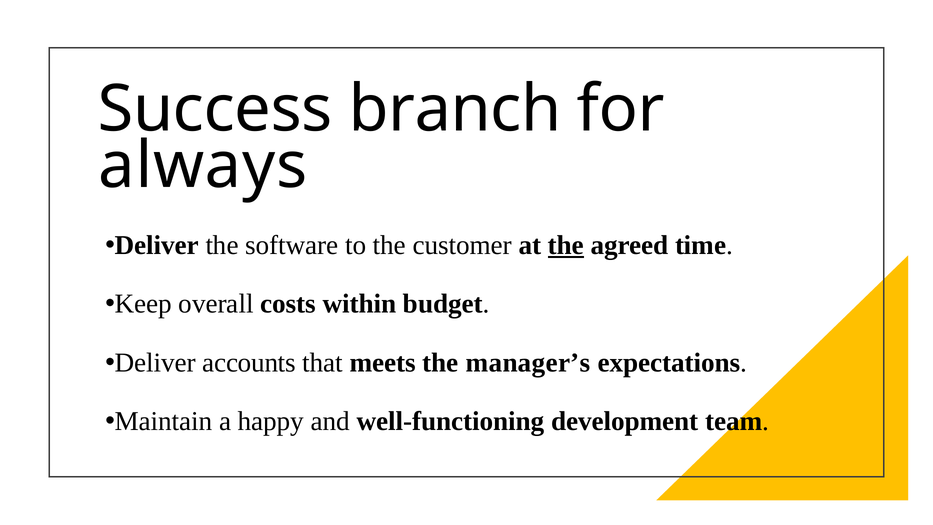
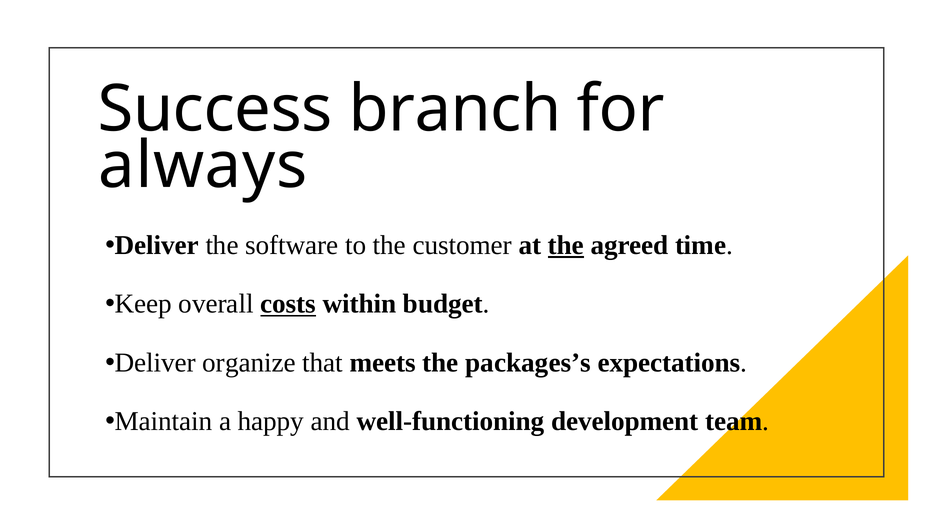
costs underline: none -> present (288, 304)
accounts: accounts -> organize (249, 363)
manager’s: manager’s -> packages’s (528, 363)
